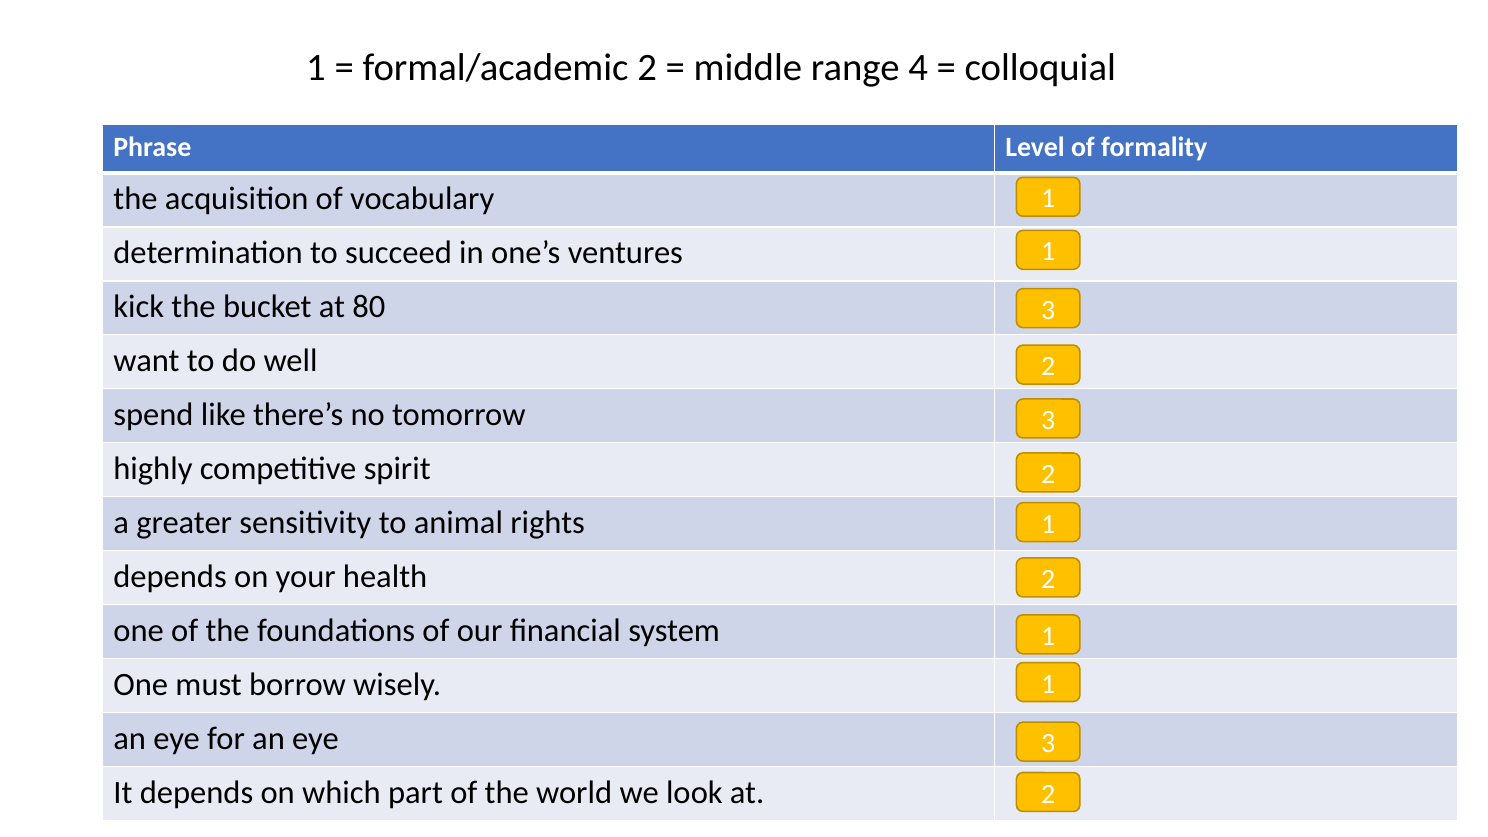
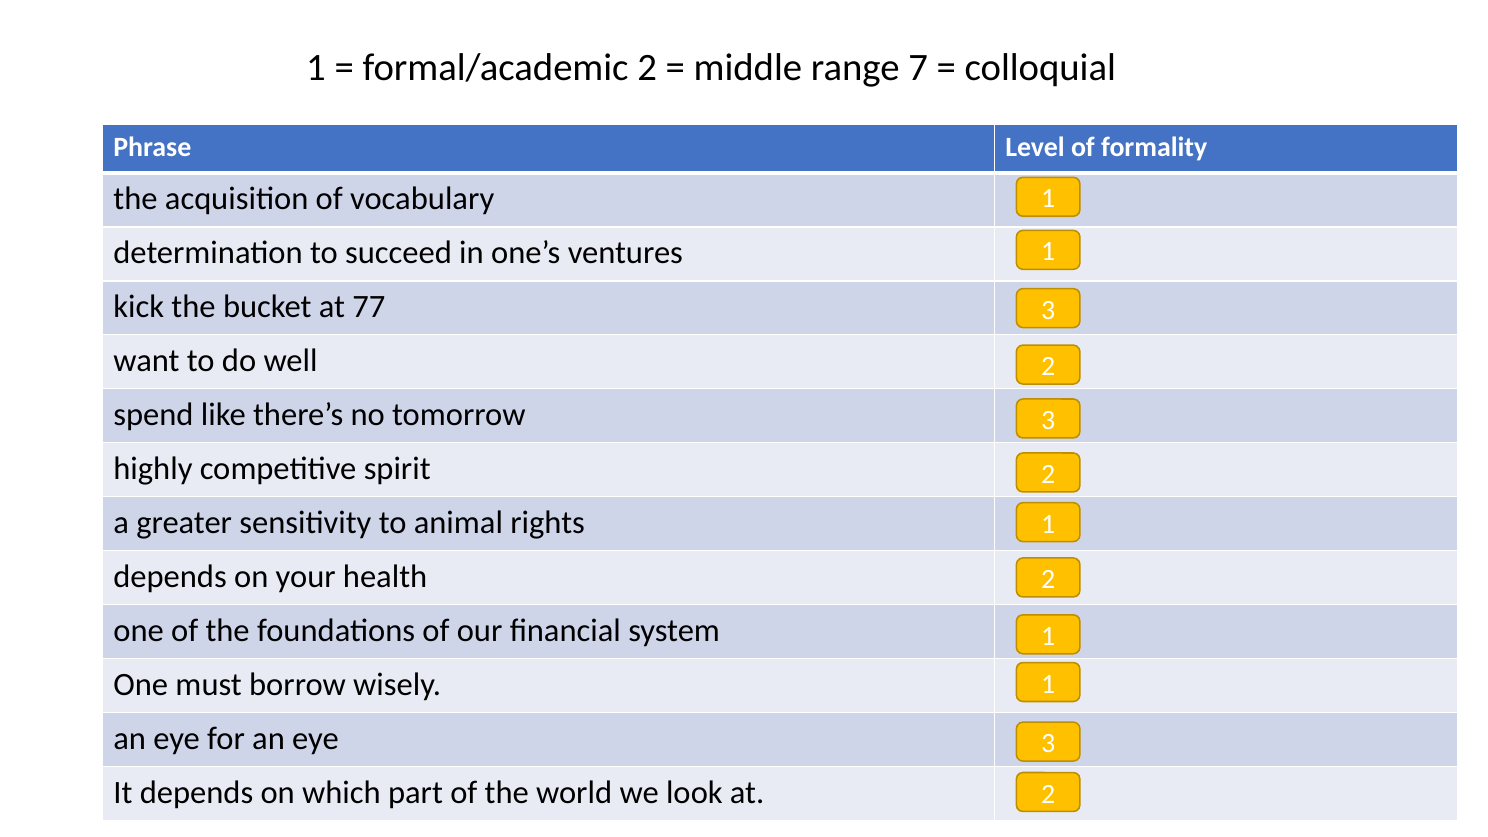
4: 4 -> 7 (918, 67)
80: 80 -> 77 (369, 307)
